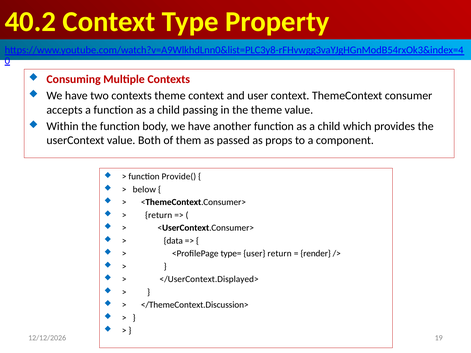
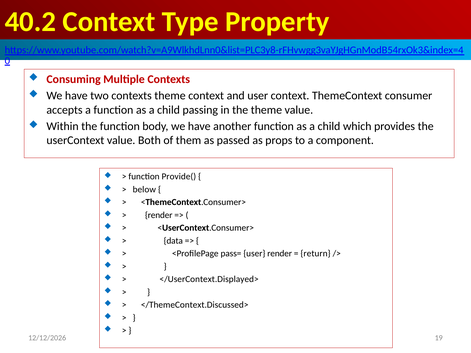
return: return -> render (159, 215)
type=: type= -> pass= (231, 254)
user return: return -> render (280, 254)
render: render -> return (316, 254)
</ThemeContext.Discussion>: </ThemeContext.Discussion> -> </ThemeContext.Discussed> (195, 305)
